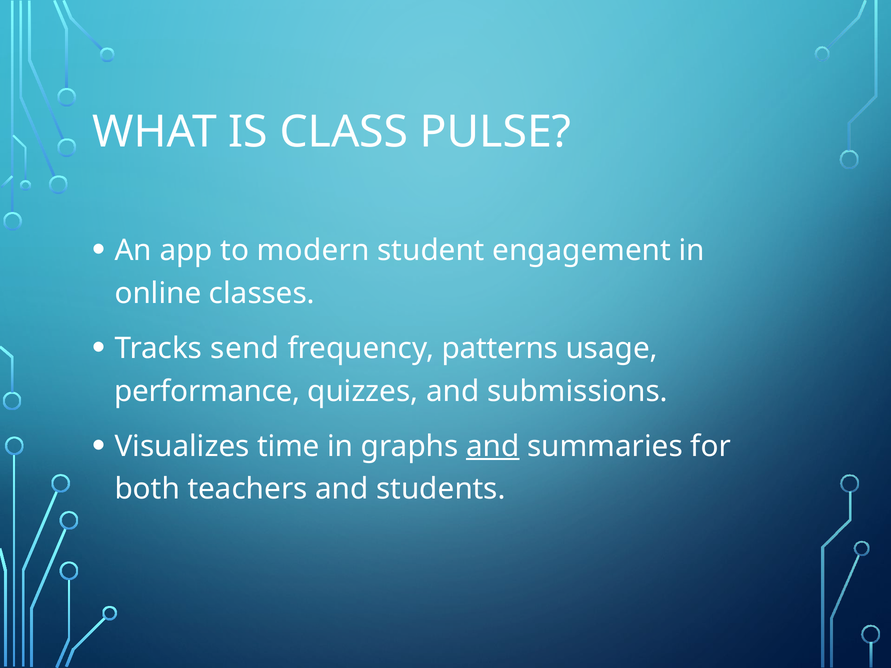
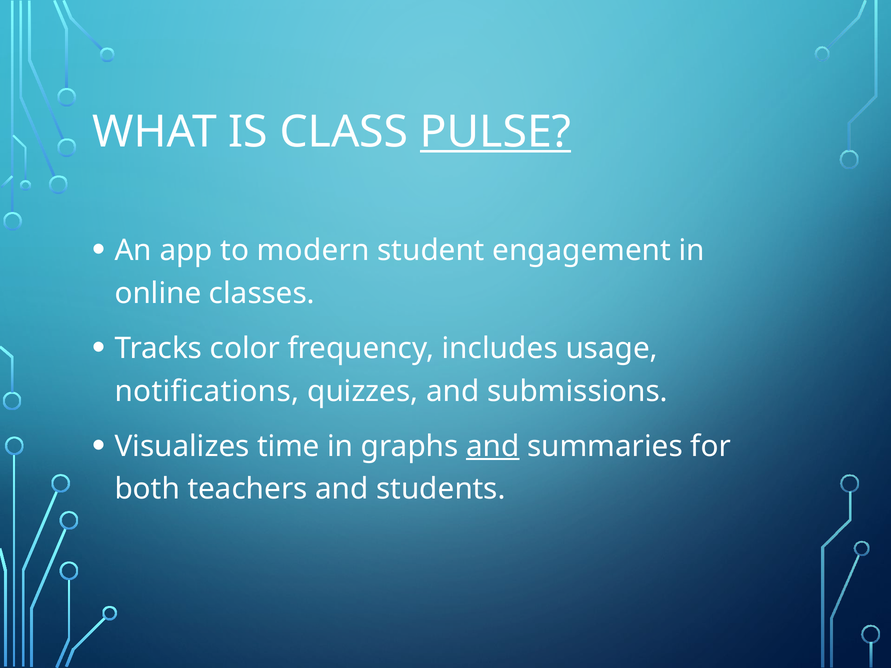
PULSE underline: none -> present (496, 132)
send: send -> color (245, 349)
patterns: patterns -> includes (500, 349)
performance: performance -> notifications (207, 391)
